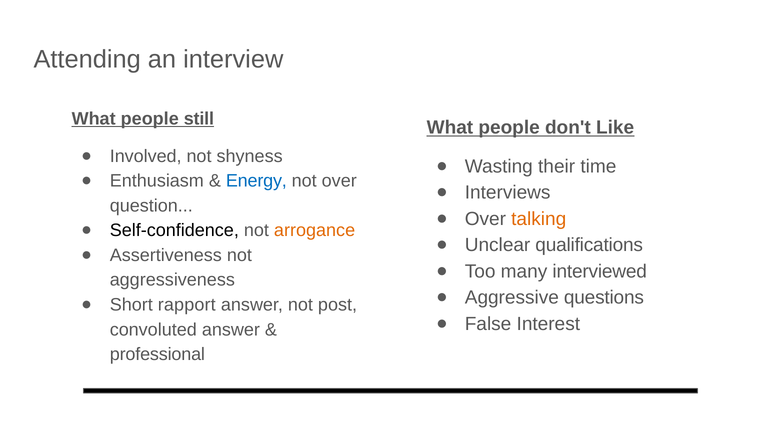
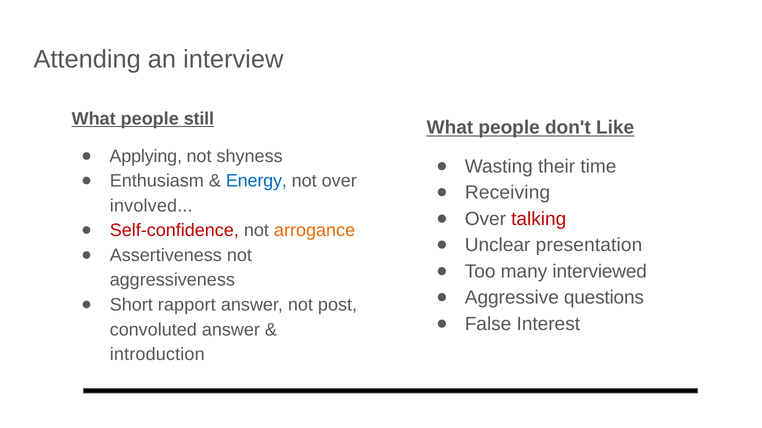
Involved: Involved -> Applying (146, 156)
Interviews: Interviews -> Receiving (508, 193)
question: question -> involved (151, 206)
talking colour: orange -> red (539, 219)
Self-confidence colour: black -> red (174, 231)
qualifications: qualifications -> presentation (589, 245)
professional: professional -> introduction (157, 355)
